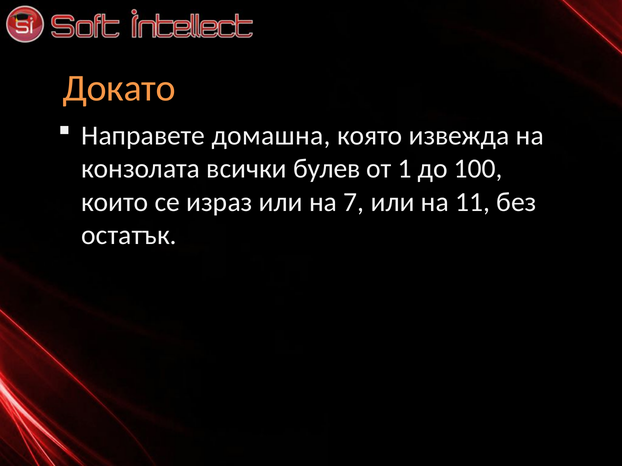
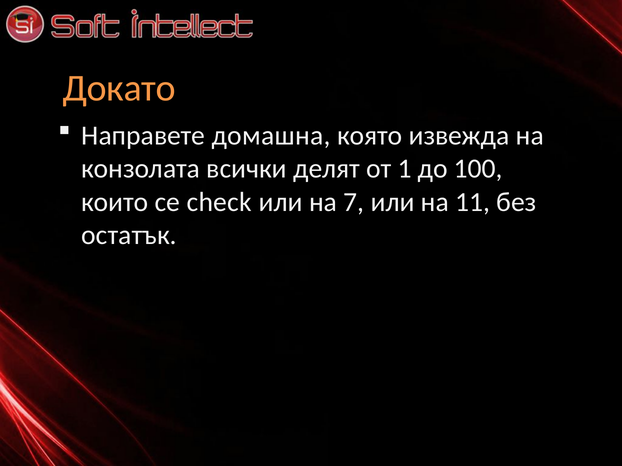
булев: булев -> делят (327, 169)
израз: израз -> check (219, 202)
